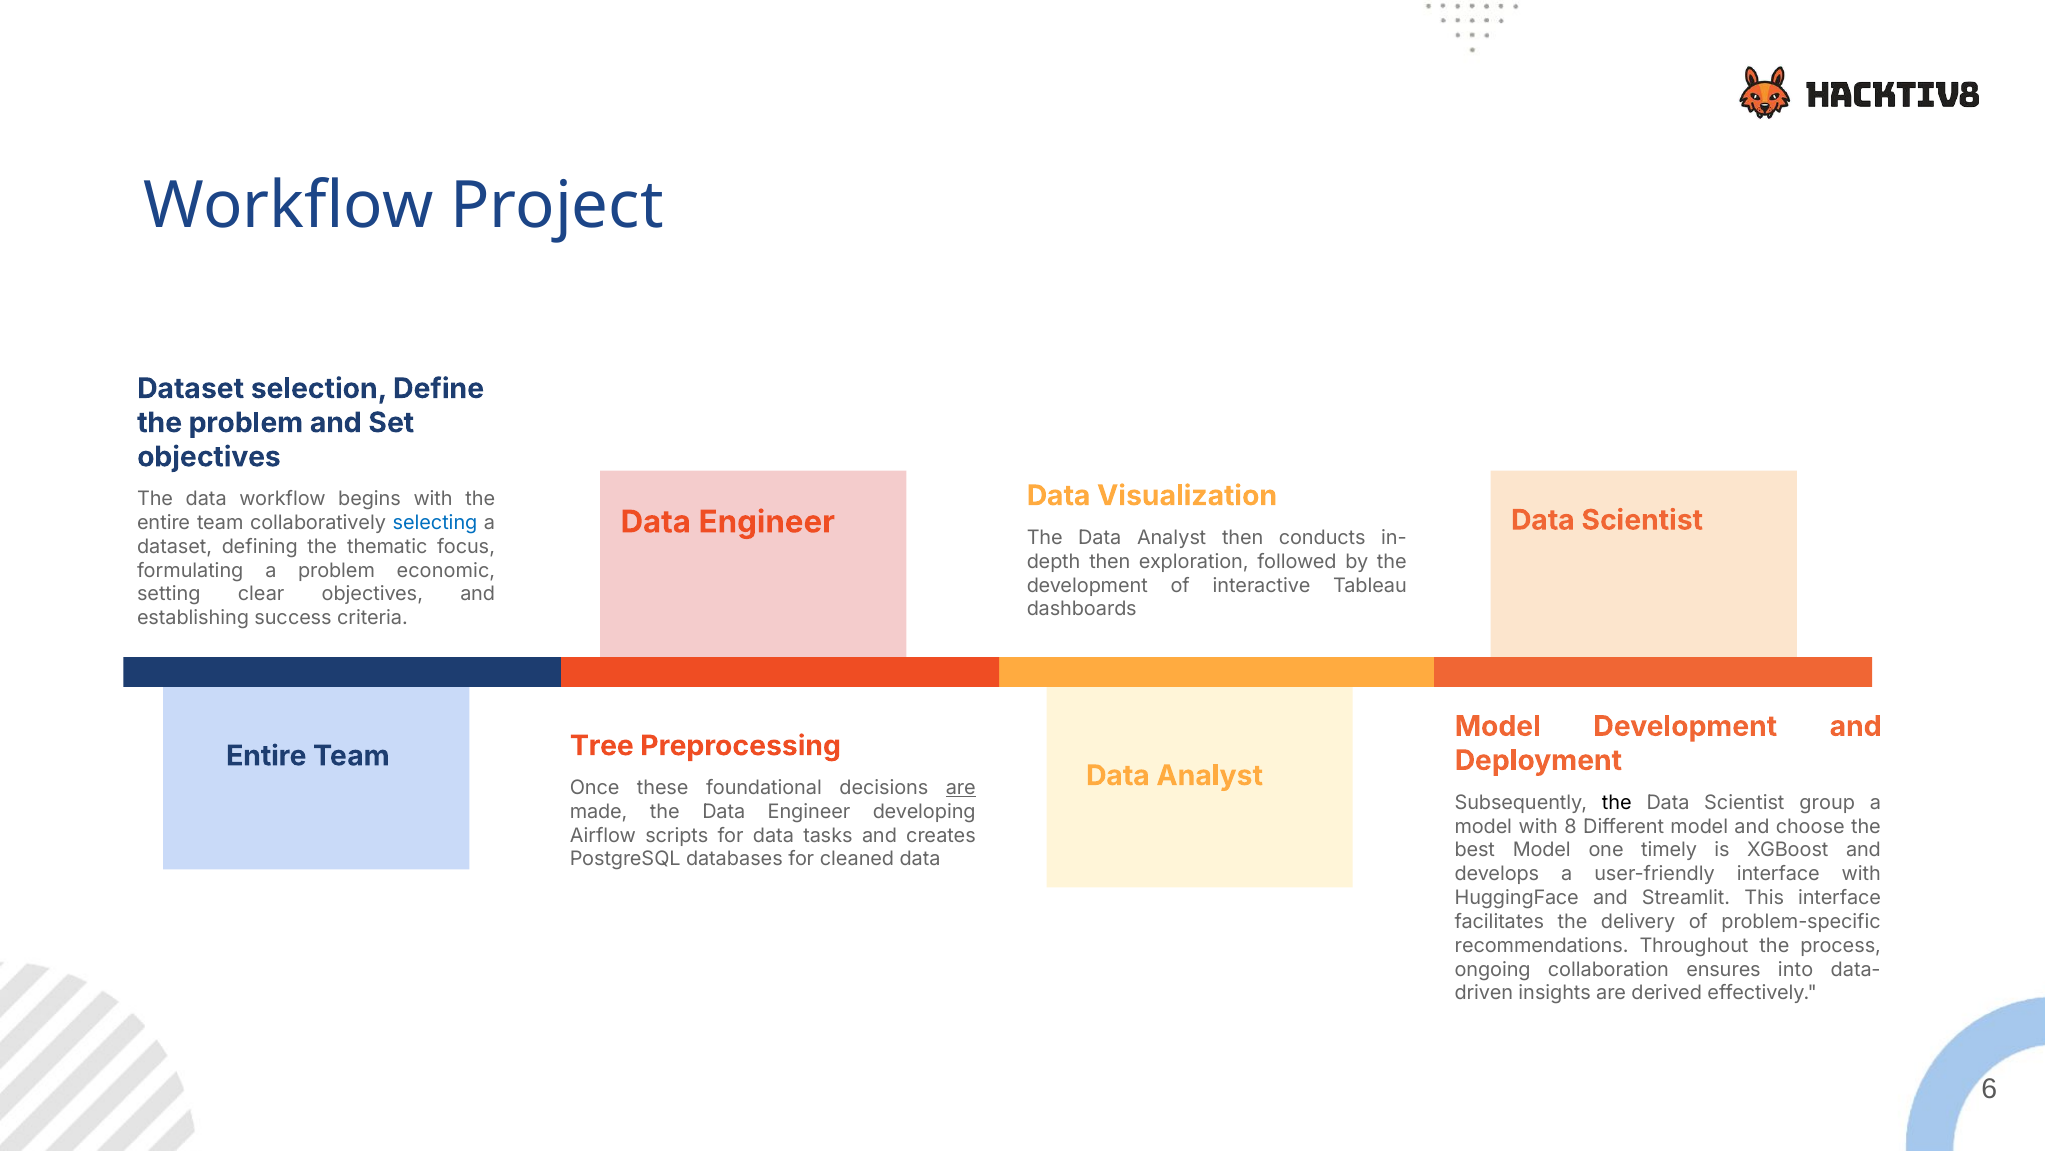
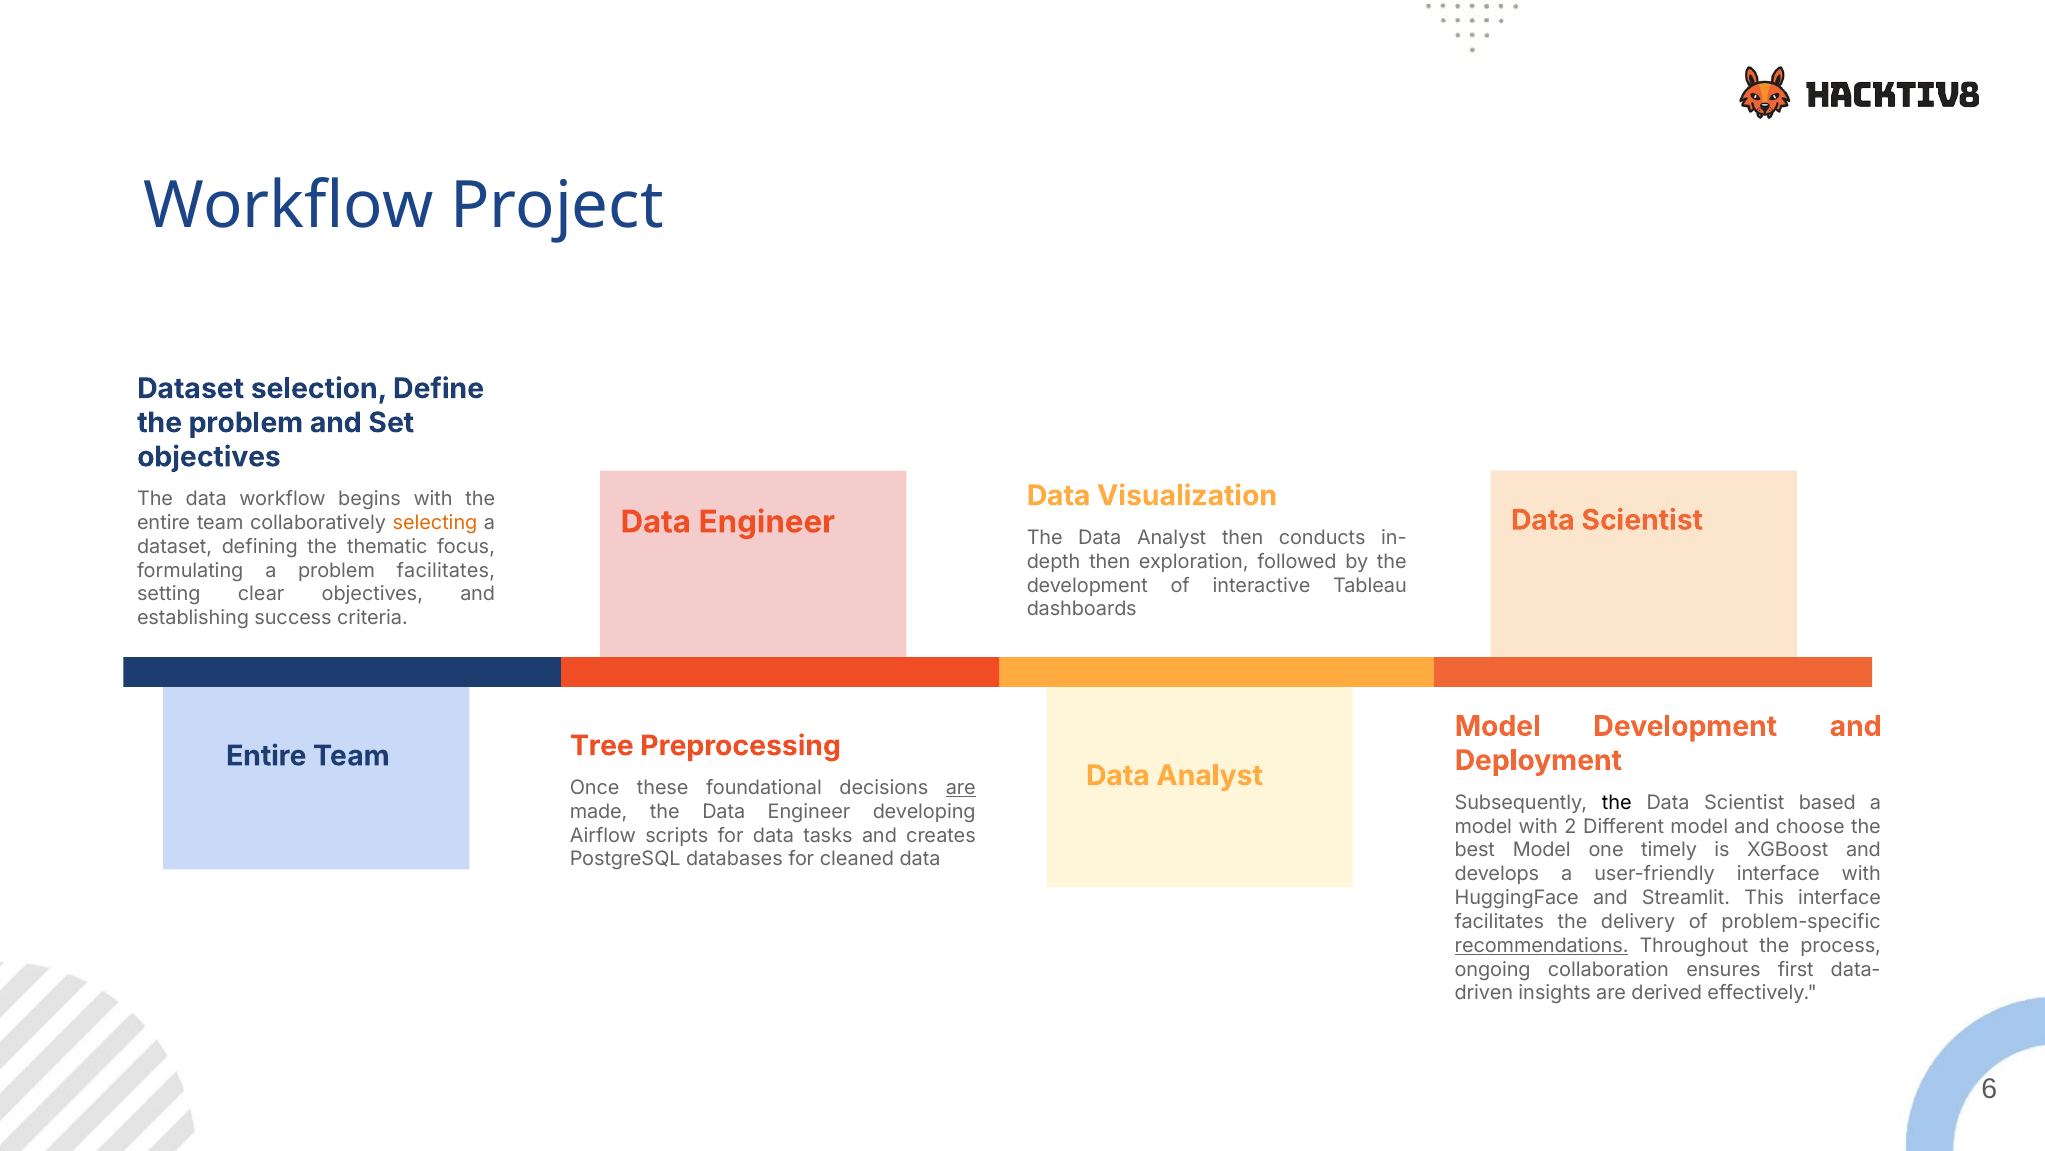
selecting colour: blue -> orange (435, 523)
problem economic: economic -> facilitates (446, 570)
group: group -> based (1827, 802)
8: 8 -> 2 (1570, 826)
recommendations underline: none -> present (1542, 945)
into: into -> first (1796, 969)
